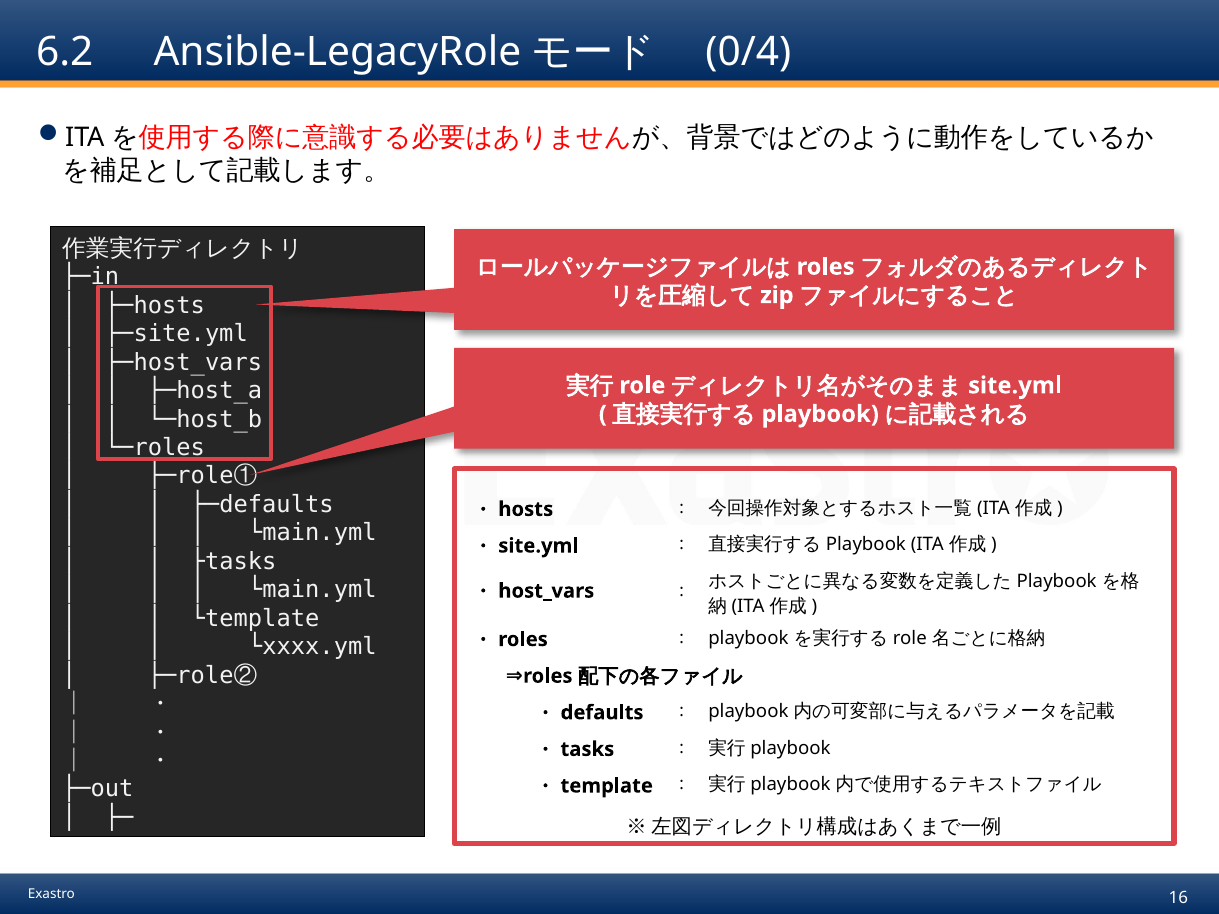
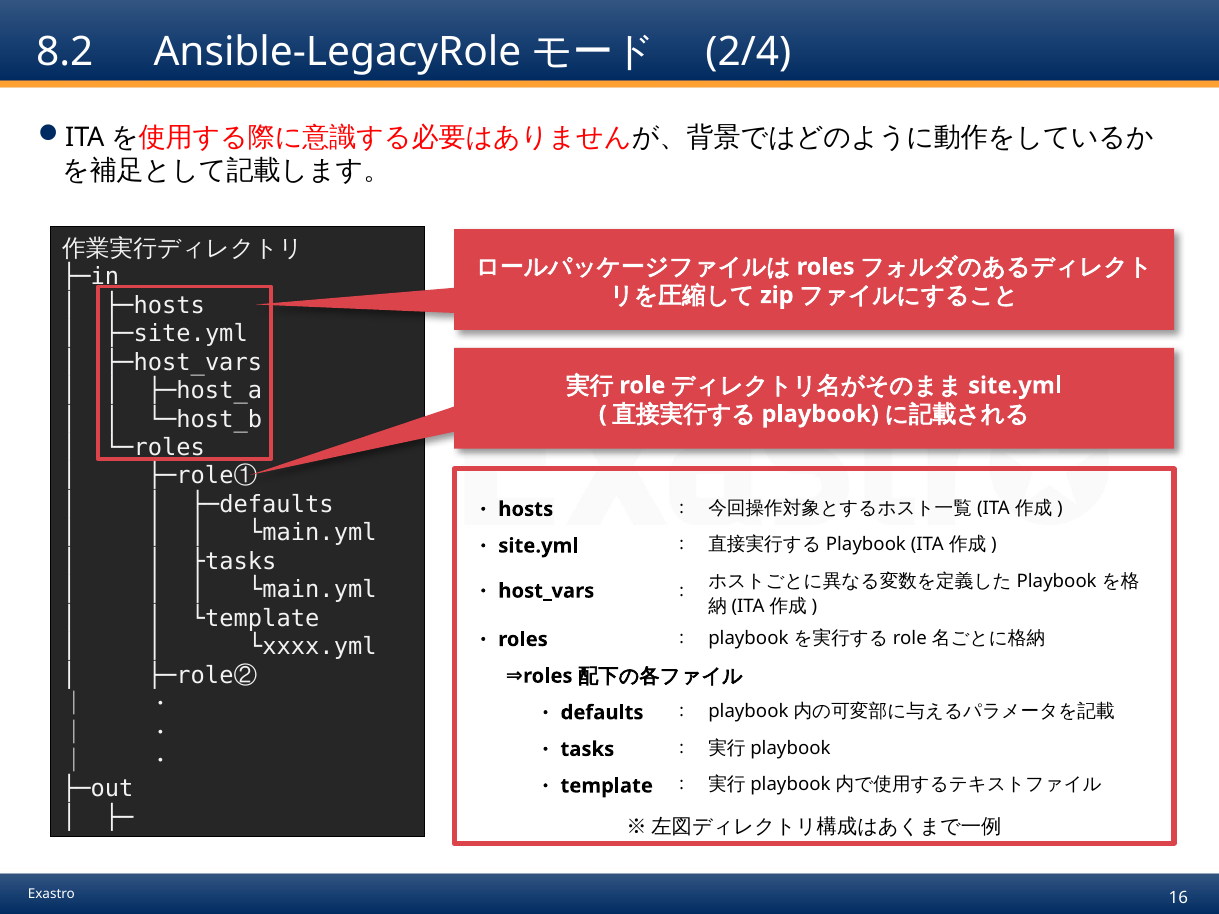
6.2: 6.2 -> 8.2 (65, 52)
0/4: 0/4 -> 2/4 (748, 52)
